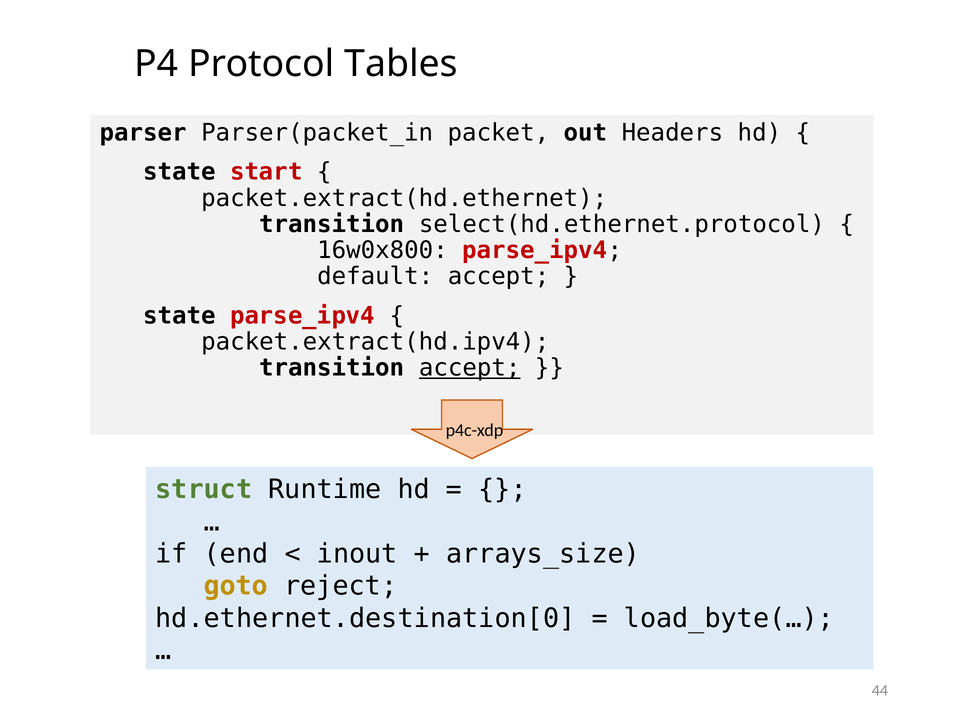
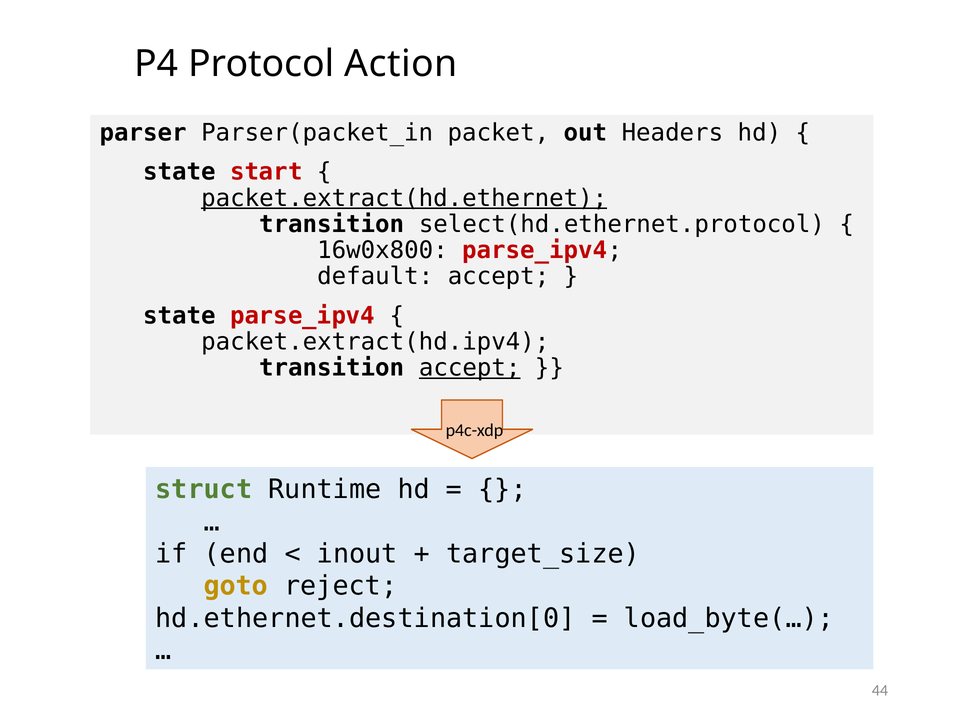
Tables: Tables -> Action (401, 64)
packet.extract(hd.ethernet underline: none -> present (404, 198)
arrays_size: arrays_size -> target_size (543, 554)
